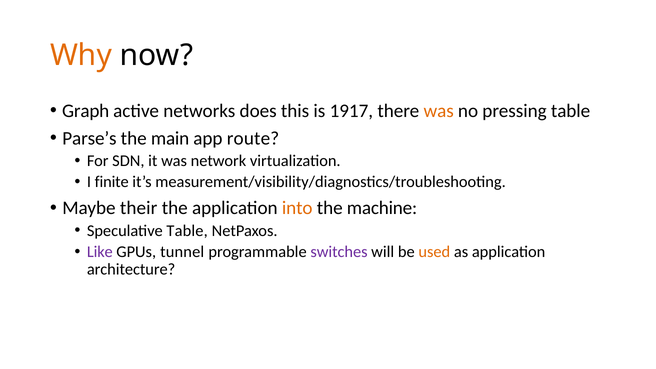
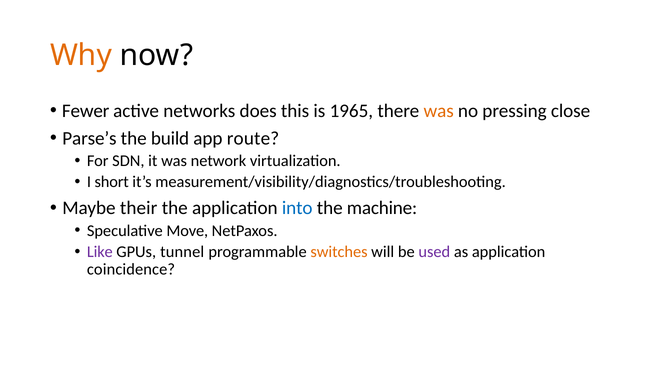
Graph: Graph -> Fewer (86, 111)
1917: 1917 -> 1965 (351, 111)
pressing table: table -> close (571, 111)
main: main -> build (170, 138)
finite: finite -> short (112, 182)
into colour: orange -> blue (297, 208)
Speculative Table: Table -> Move (187, 231)
switches colour: purple -> orange (339, 252)
used colour: orange -> purple (434, 252)
architecture: architecture -> coincidence (131, 269)
